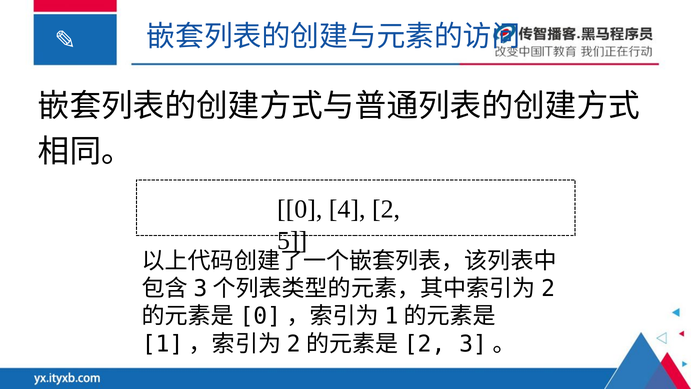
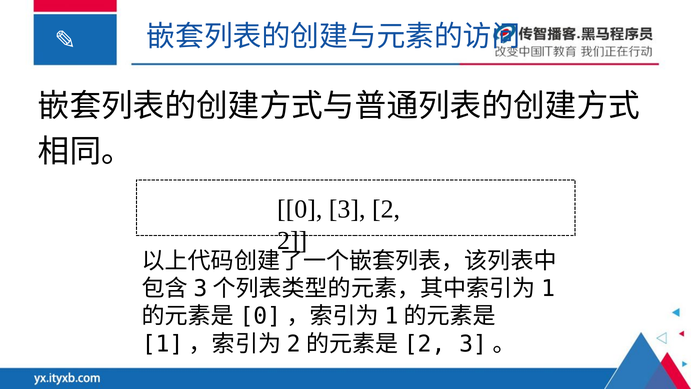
4: 4 -> 3 (347, 209)
5: 5 -> 2 (292, 240)
2: 2 -> 1 (548, 288)
